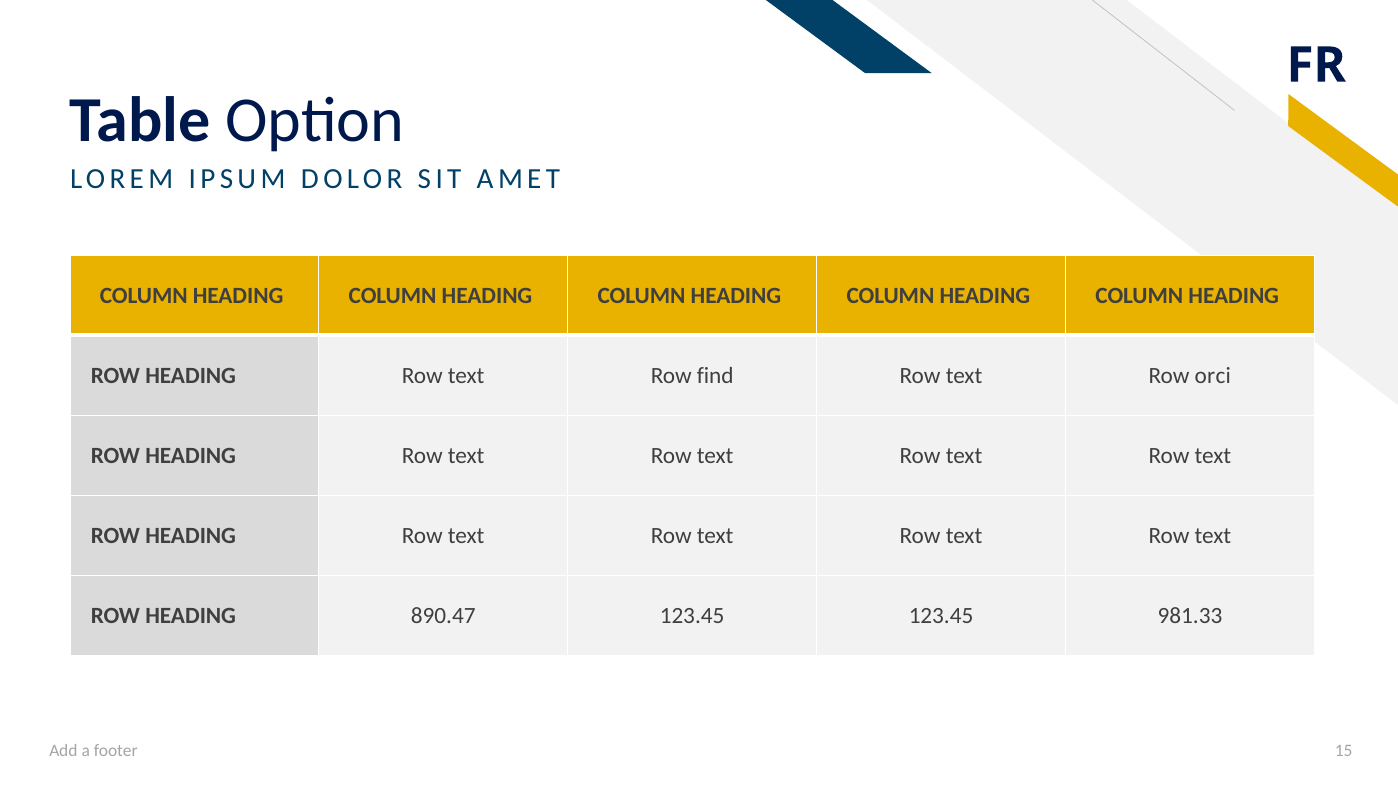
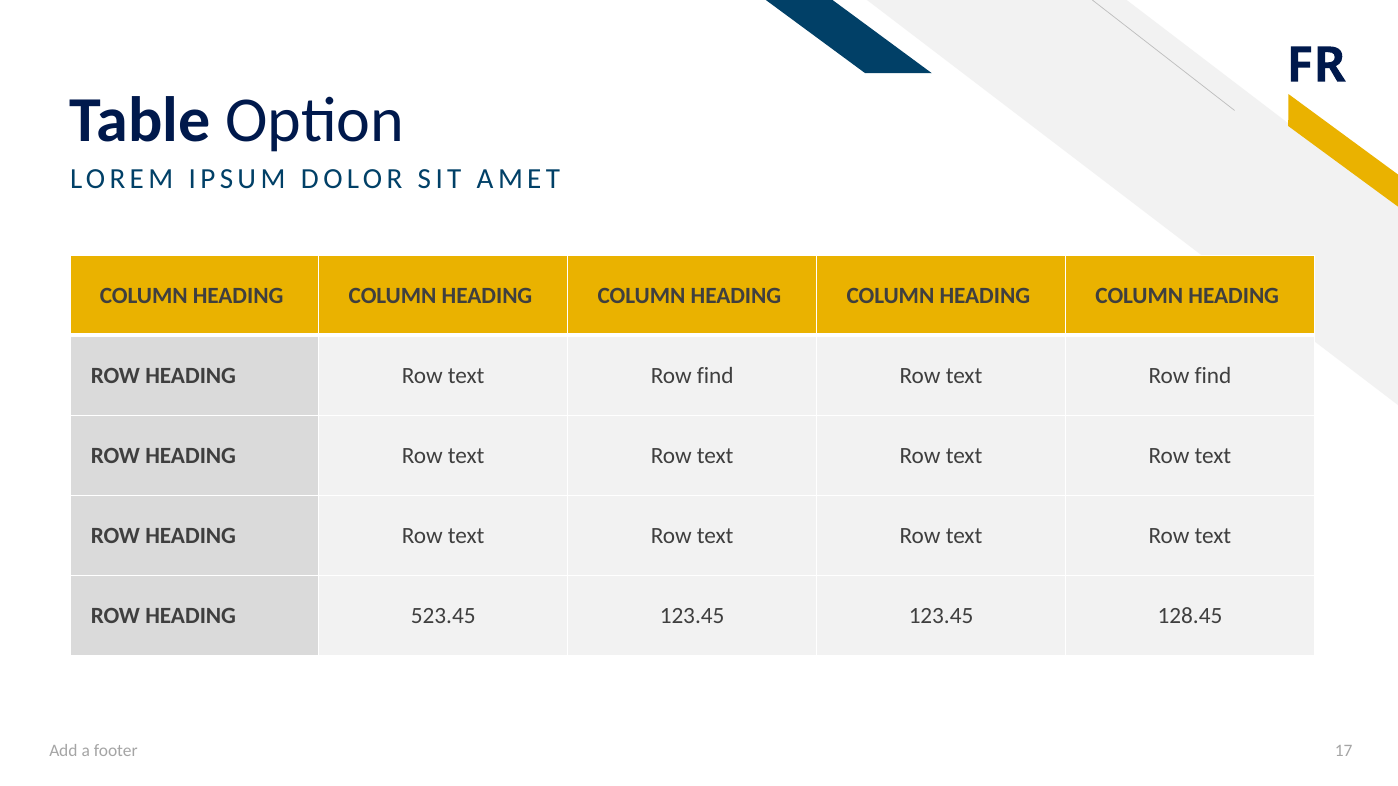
orci: orci -> find (1213, 376)
890.47: 890.47 -> 523.45 (443, 616)
981.33: 981.33 -> 128.45 (1190, 616)
15: 15 -> 17 (1344, 751)
